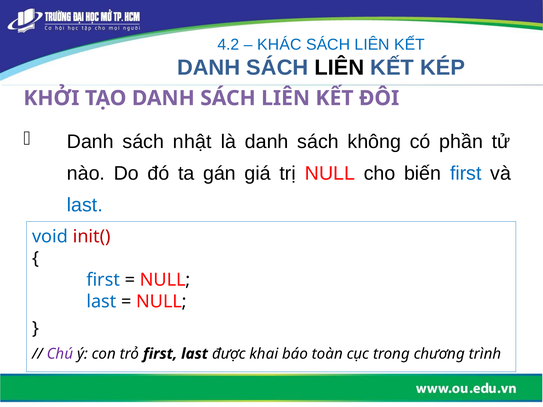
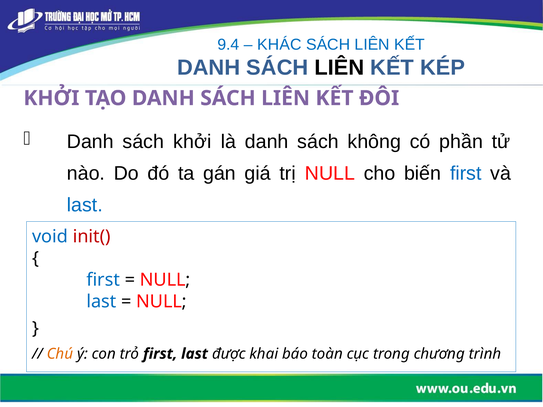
4.2: 4.2 -> 9.4 (228, 45)
sách nhật: nhật -> khởi (192, 142)
Chú colour: purple -> orange (60, 354)
